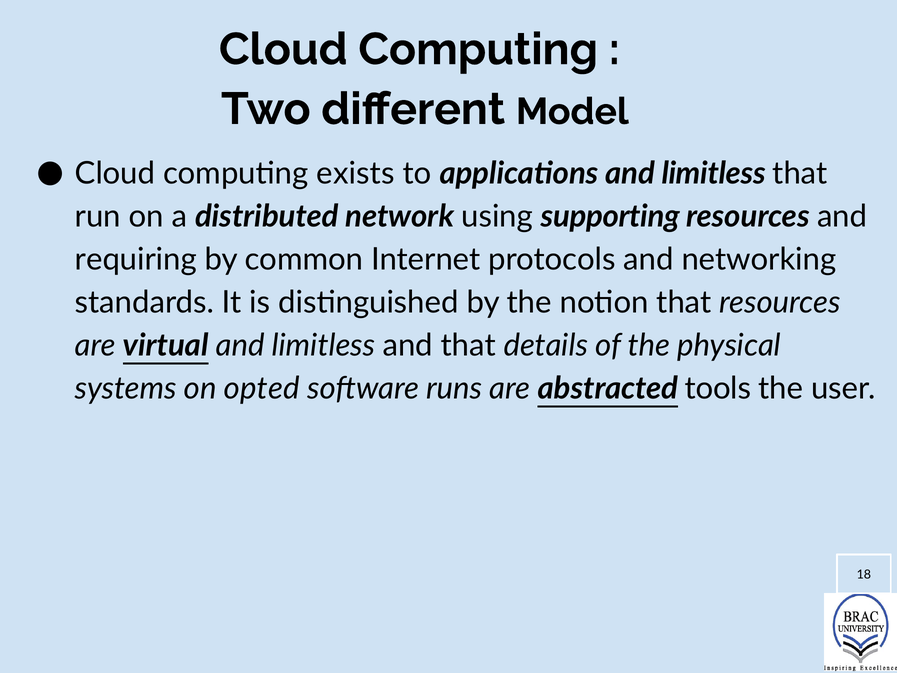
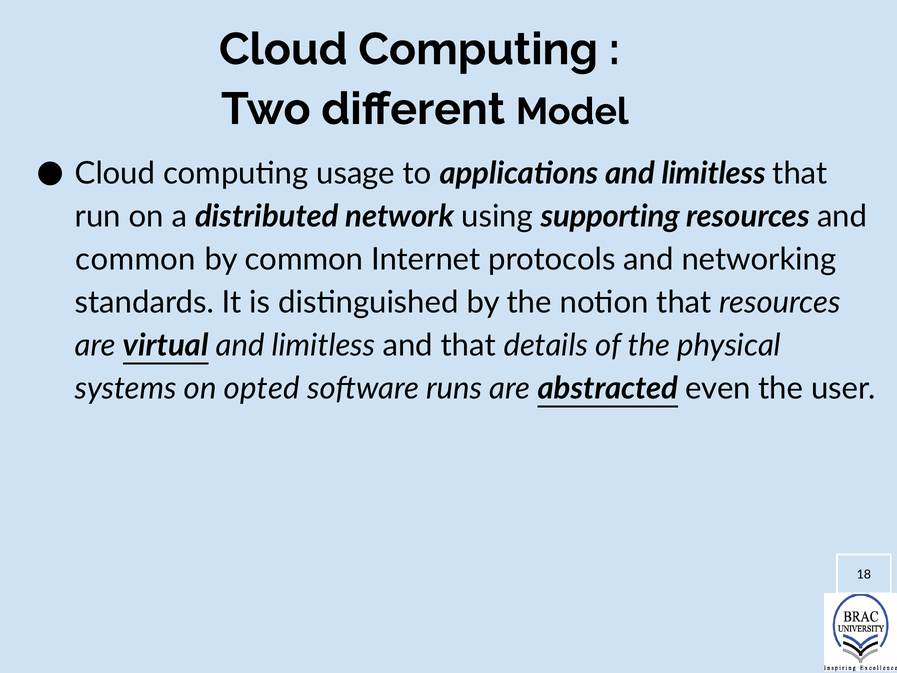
exists: exists -> usage (356, 173)
requiring: requiring -> common (136, 259)
tools: tools -> even (718, 388)
